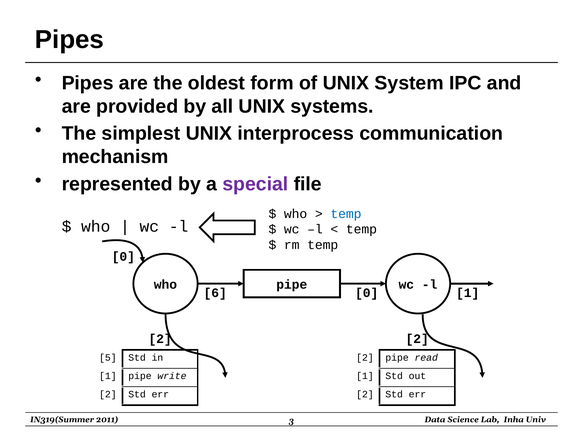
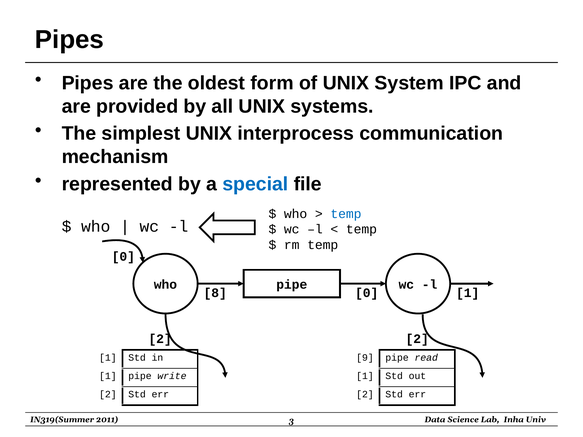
special colour: purple -> blue (255, 184)
6: 6 -> 8 (215, 293)
5: 5 -> 1 (108, 358)
2: 2 -> 9 (365, 358)
